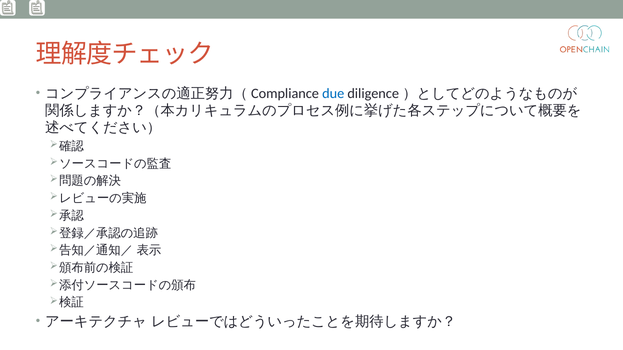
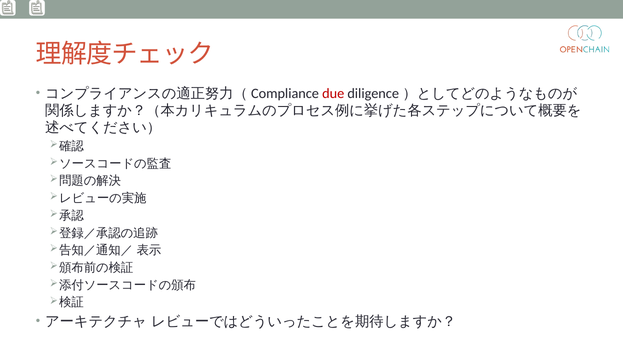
due colour: blue -> red (333, 94)
